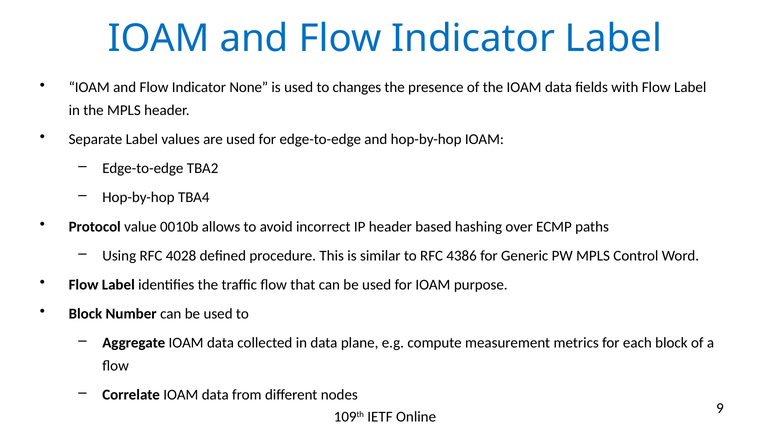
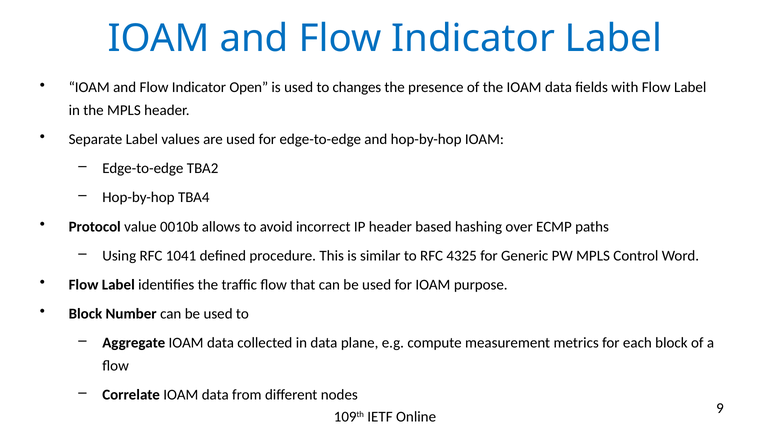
None: None -> Open (249, 88)
4028: 4028 -> 1041 (181, 256)
4386: 4386 -> 4325 (462, 256)
